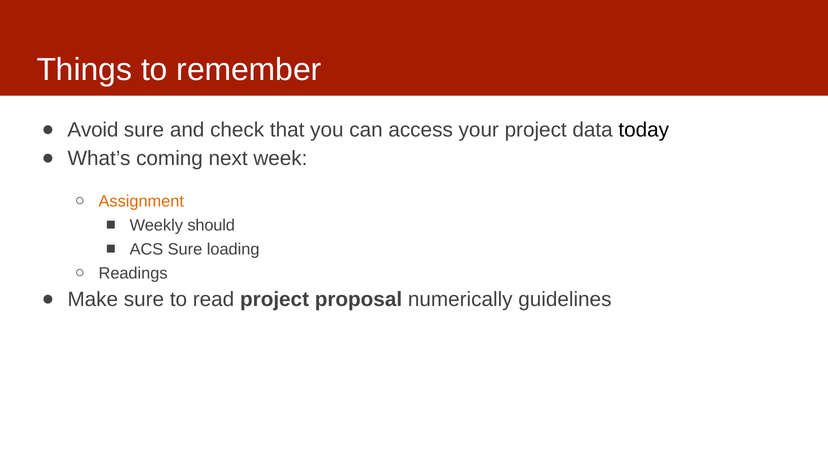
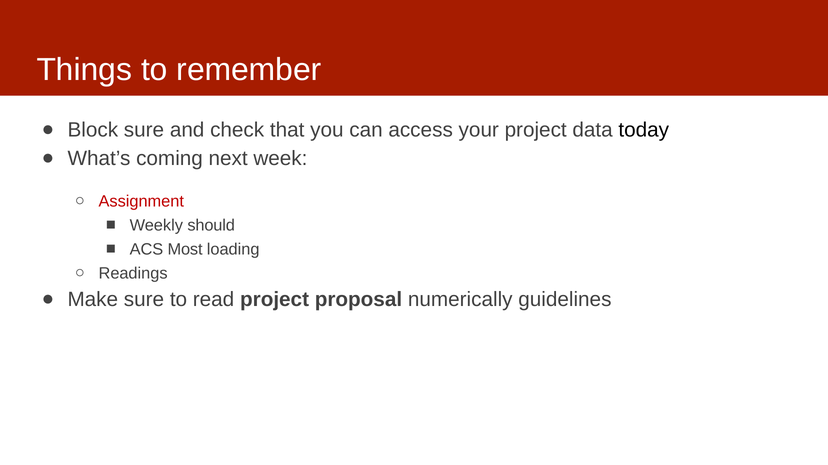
Avoid: Avoid -> Block (93, 130)
Assignment colour: orange -> red (141, 202)
ACS Sure: Sure -> Most (185, 250)
